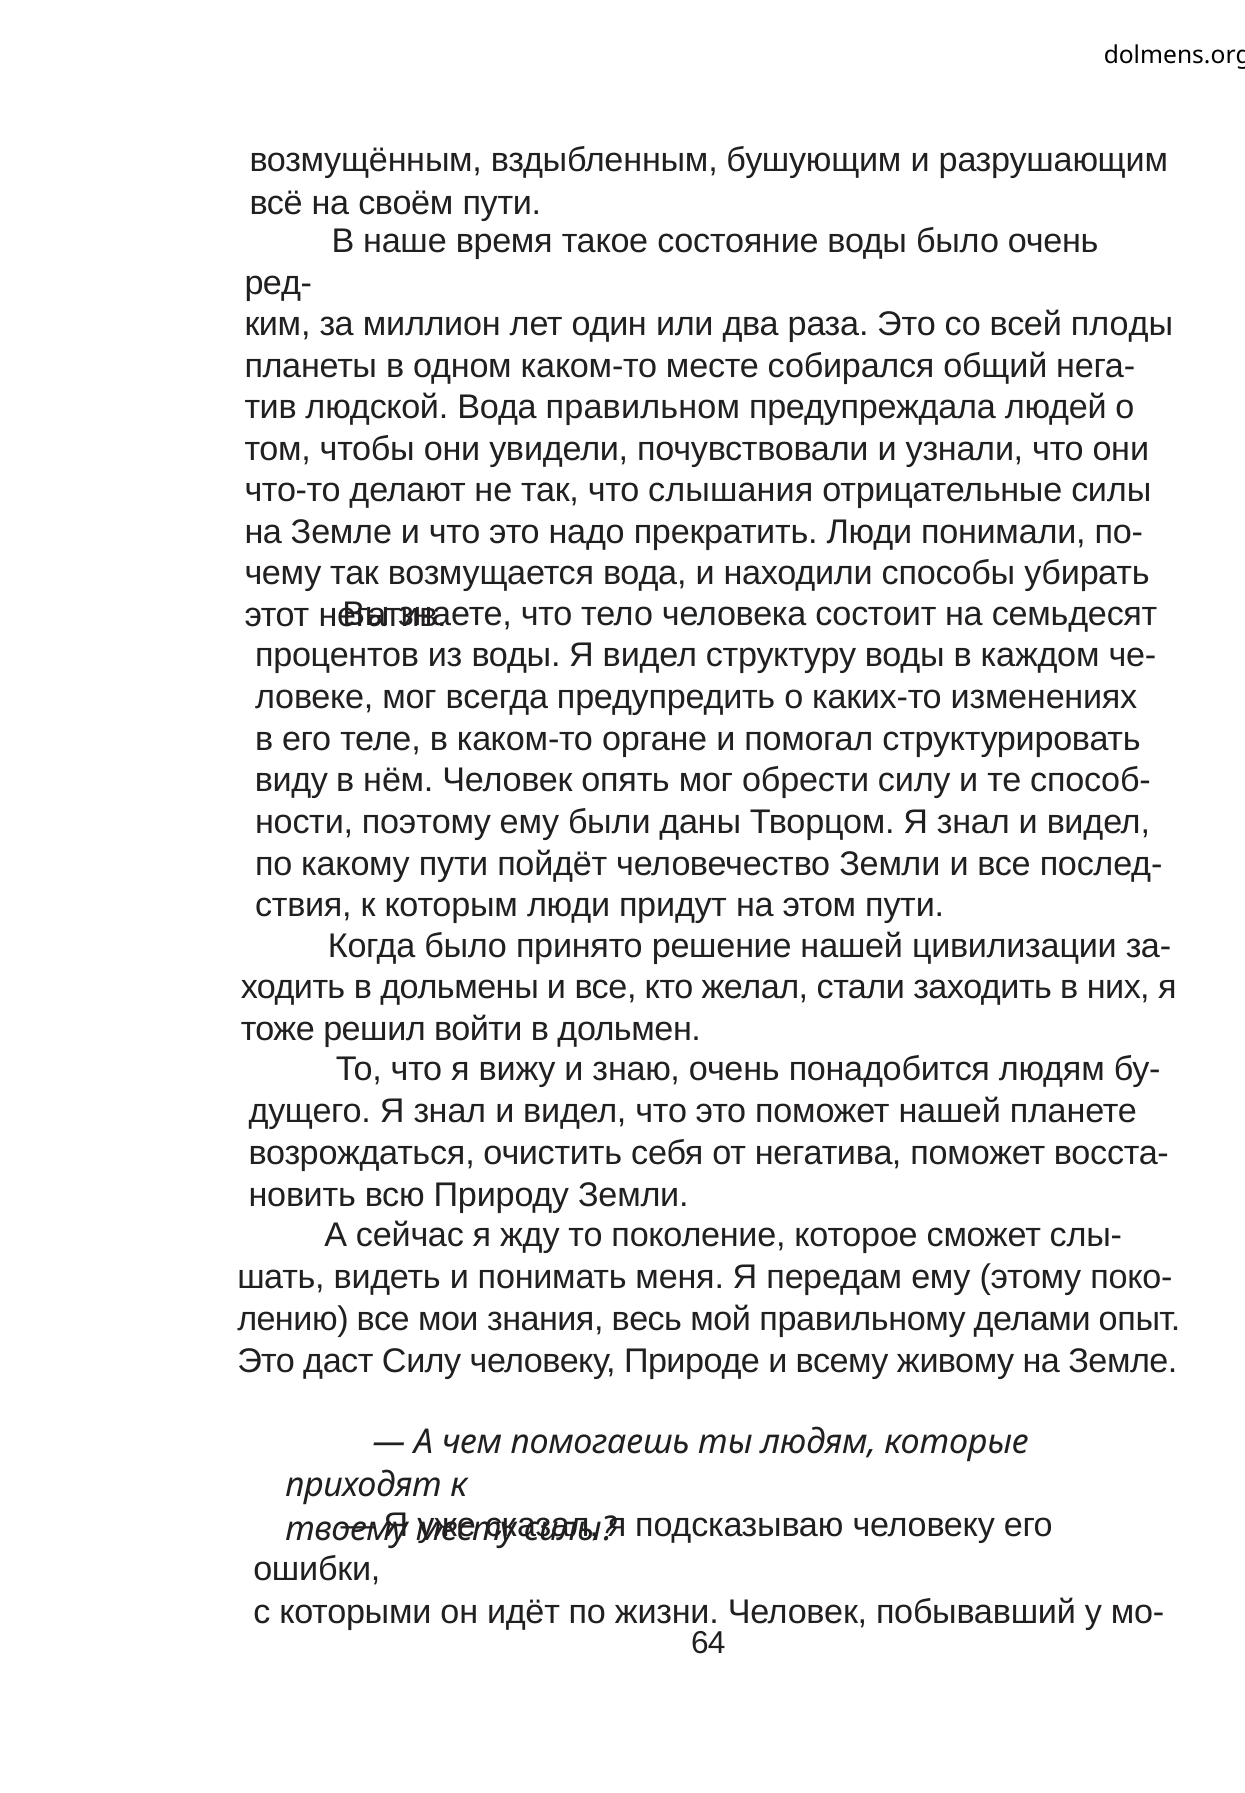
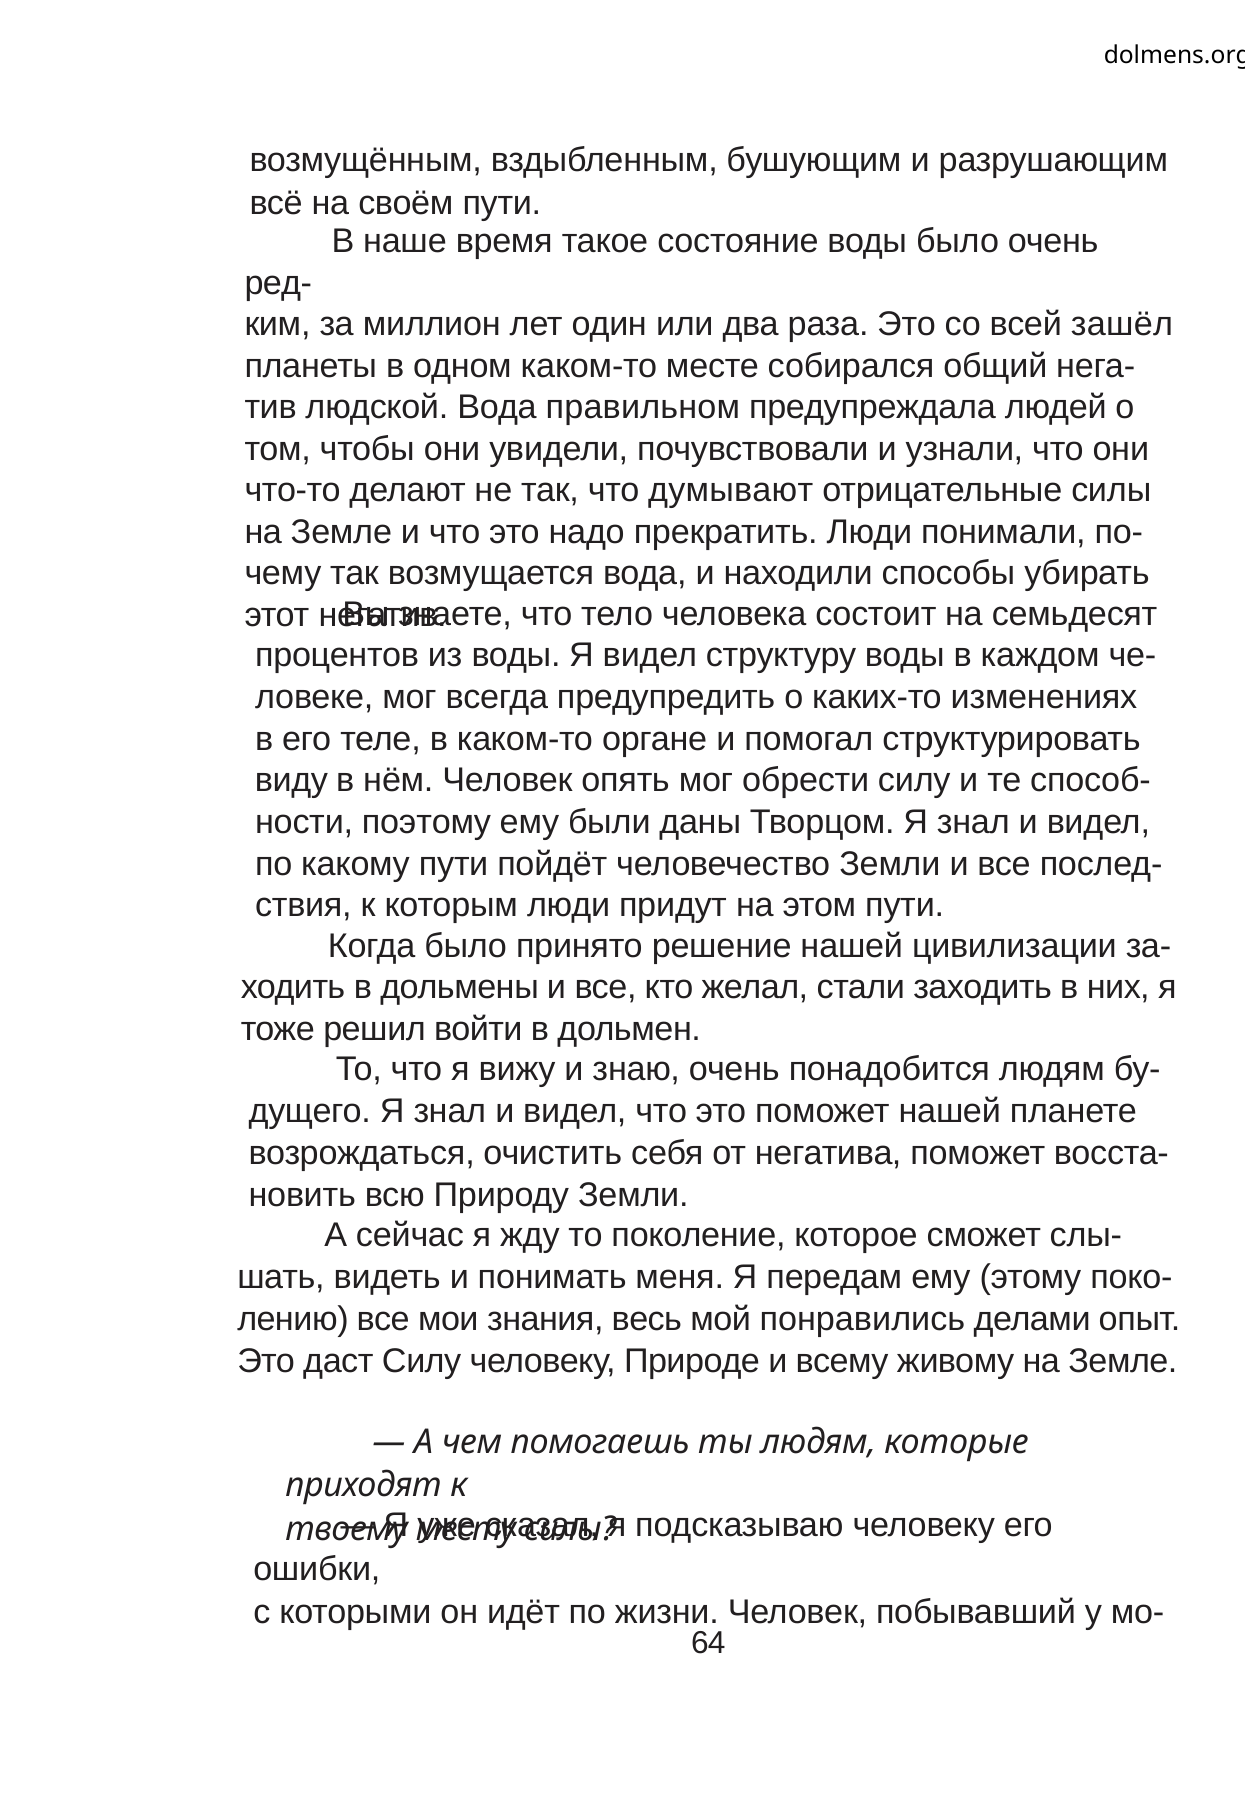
плоды: плоды -> зашёл (1122, 324)
слышания: слышания -> думывают (731, 490)
правильному: правильному -> понравились (862, 1319)
